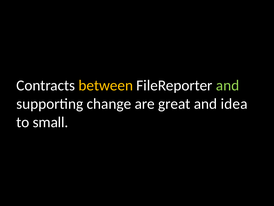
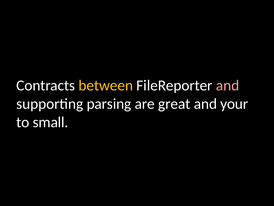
and colour: light green -> pink (228, 85)
change: change -> parsing (109, 104)
idea: idea -> your (234, 104)
